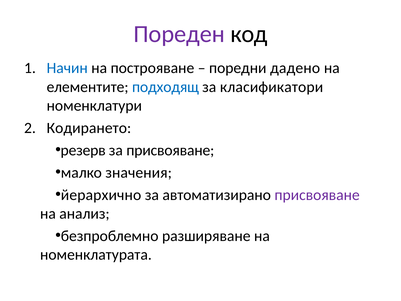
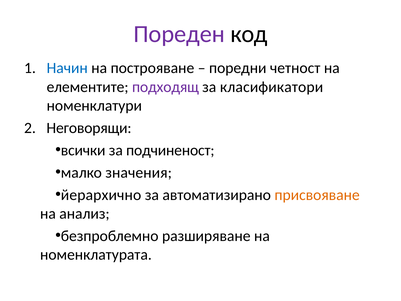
дадено: дадено -> четност (295, 68)
подходящ colour: blue -> purple (165, 87)
Кодирането: Кодирането -> Неговорящи (89, 128)
резерв: резерв -> всички (83, 150)
за присвояване: присвояване -> подчиненост (170, 150)
присвояване colour: purple -> orange (317, 195)
